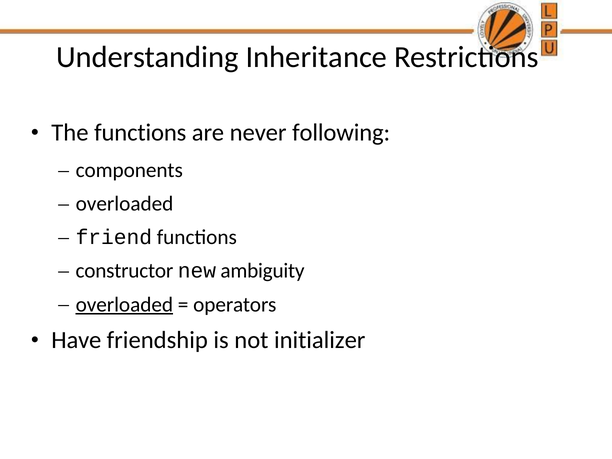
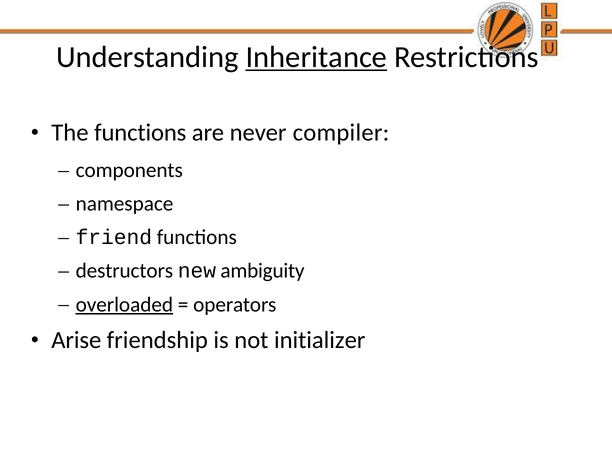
Inheritance underline: none -> present (316, 57)
following: following -> compiler (341, 133)
overloaded: overloaded -> namespace (125, 204)
constructor: constructor -> destructors (124, 271)
Have: Have -> Arise (76, 340)
